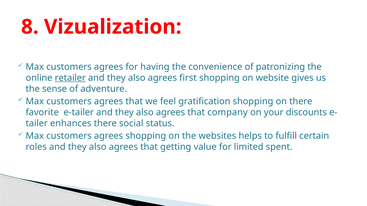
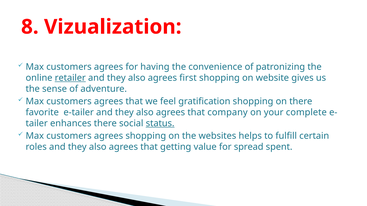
discounts: discounts -> complete (306, 113)
status underline: none -> present (160, 124)
limited: limited -> spread (249, 147)
